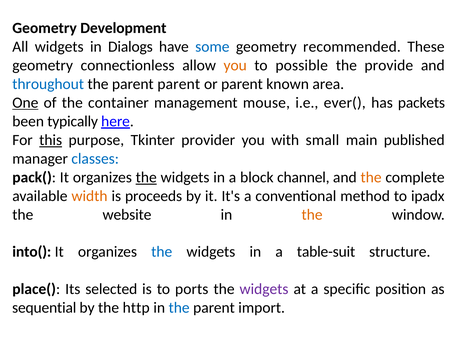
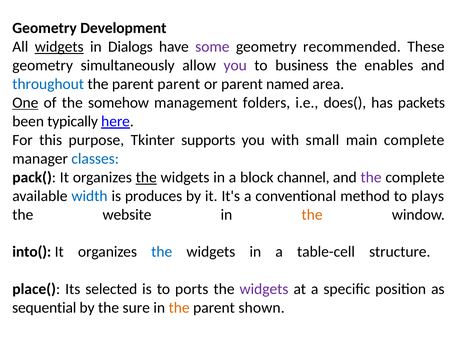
widgets underline: none -> present (59, 47)
some colour: blue -> purple (212, 47)
connectionless: connectionless -> simultaneously (128, 65)
you colour: orange -> purple (235, 65)
possible: possible -> business (302, 65)
provide: provide -> enables (389, 65)
known: known -> named (288, 84)
container: container -> somehow (119, 103)
mouse: mouse -> folders (267, 103)
ever(: ever( -> does( (345, 103)
this underline: present -> none (51, 140)
provider: provider -> supports (208, 140)
main published: published -> complete (414, 140)
the colour: orange -> purple (371, 177)
width colour: orange -> blue (89, 196)
proceeds: proceeds -> produces (154, 196)
ipadx: ipadx -> plays (428, 196)
table-suit: table-suit -> table-cell (326, 252)
http: http -> sure (136, 307)
the colour: blue -> orange (179, 307)
import: import -> shown (262, 307)
